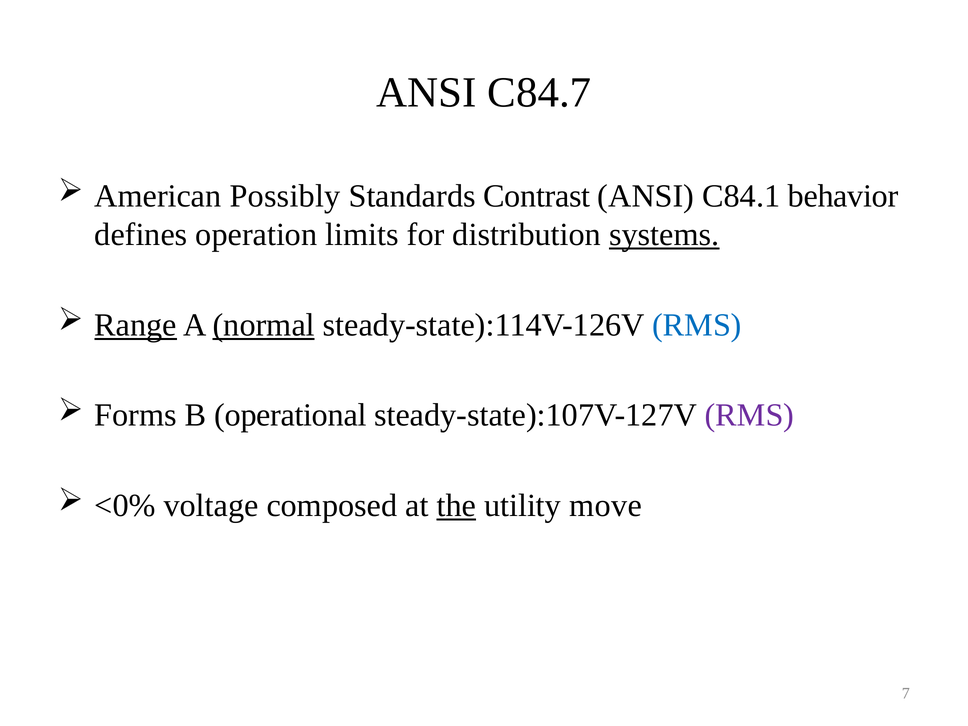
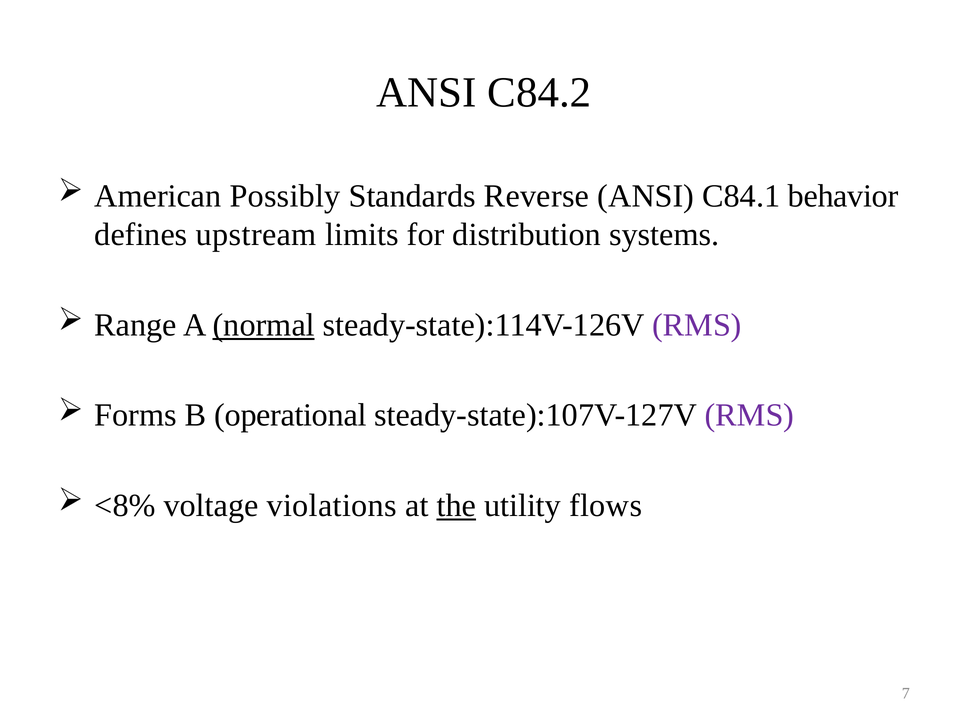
C84.7: C84.7 -> C84.2 (539, 93)
Contrast: Contrast -> Reverse (536, 196)
operation: operation -> upstream (256, 235)
systems underline: present -> none (664, 235)
Range underline: present -> none (136, 325)
RMS colour: blue -> purple (697, 325)
<0%: <0% -> <8% (125, 506)
composed: composed -> violations (332, 506)
move: move -> flows (606, 506)
